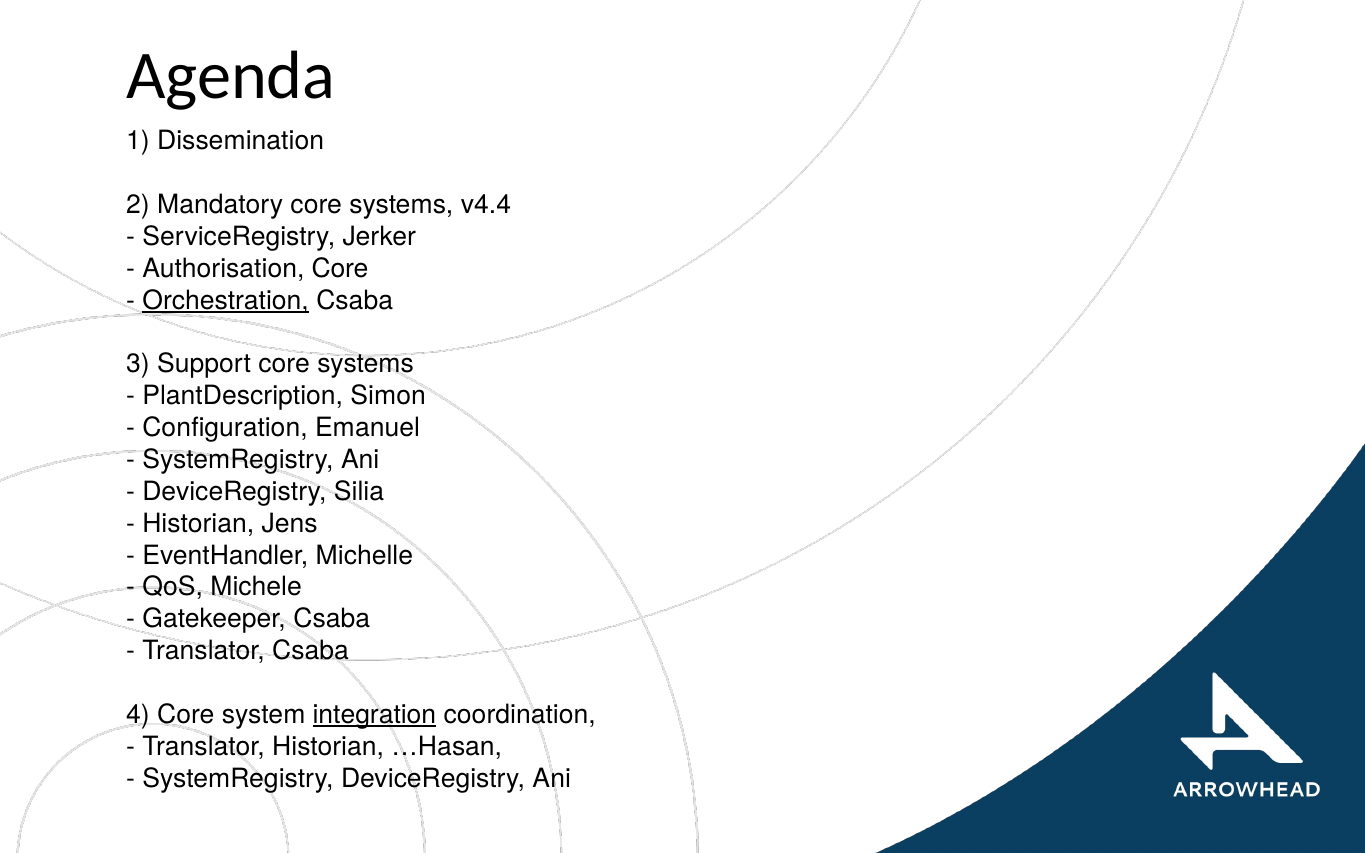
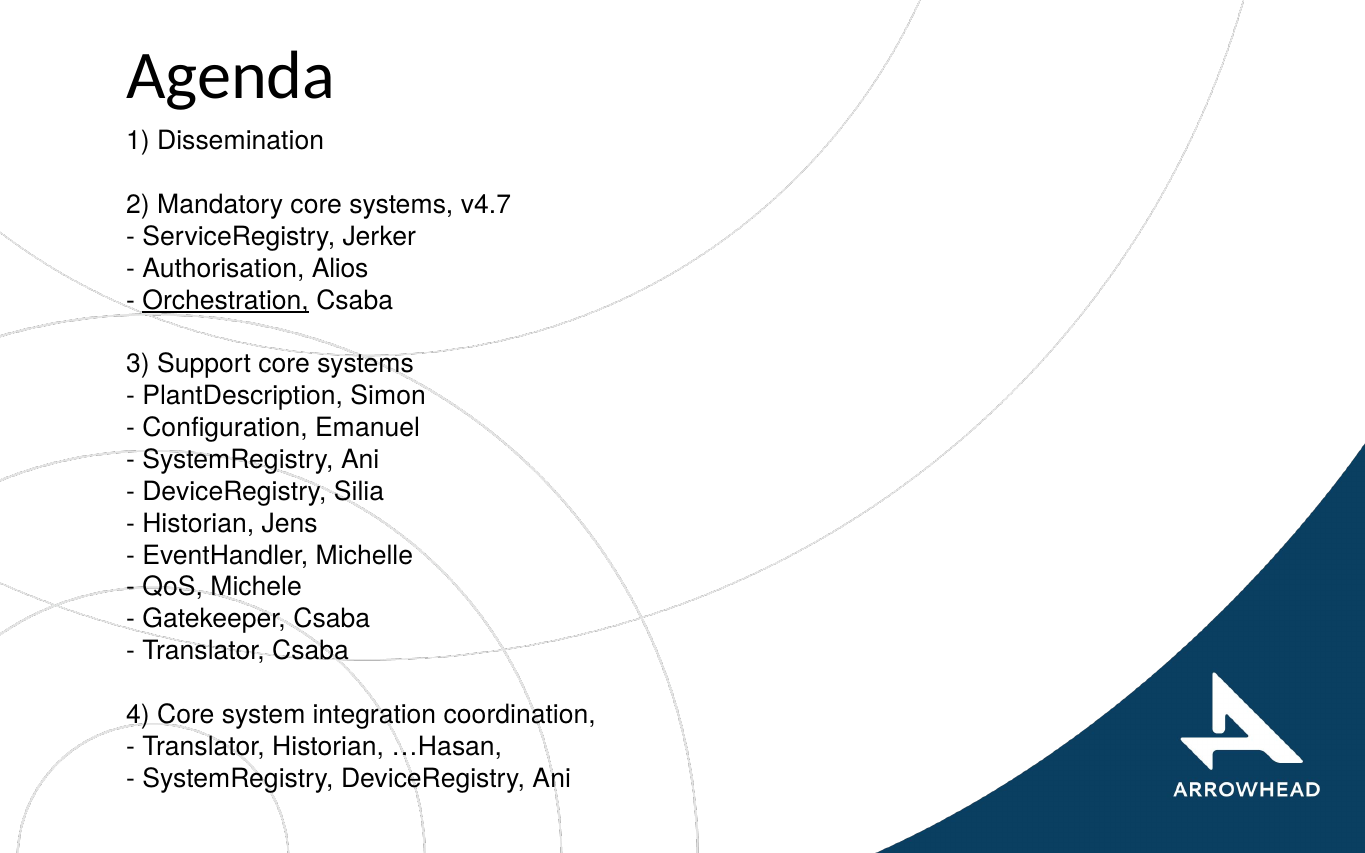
v4.4: v4.4 -> v4.7 (486, 205)
Authorisation Core: Core -> Alios (340, 269)
integration underline: present -> none (374, 715)
